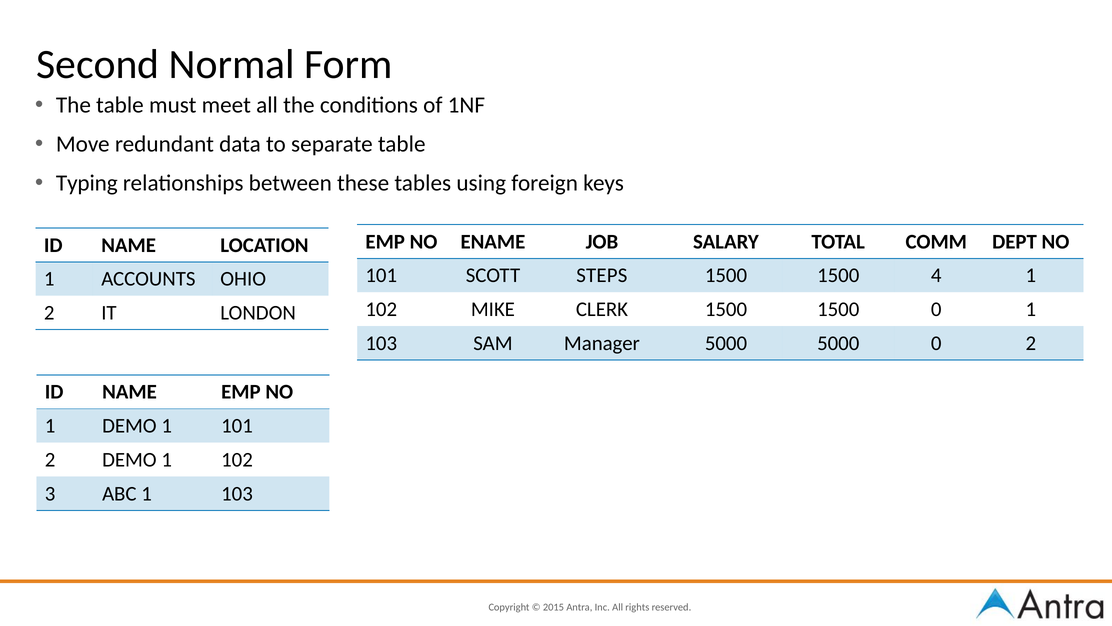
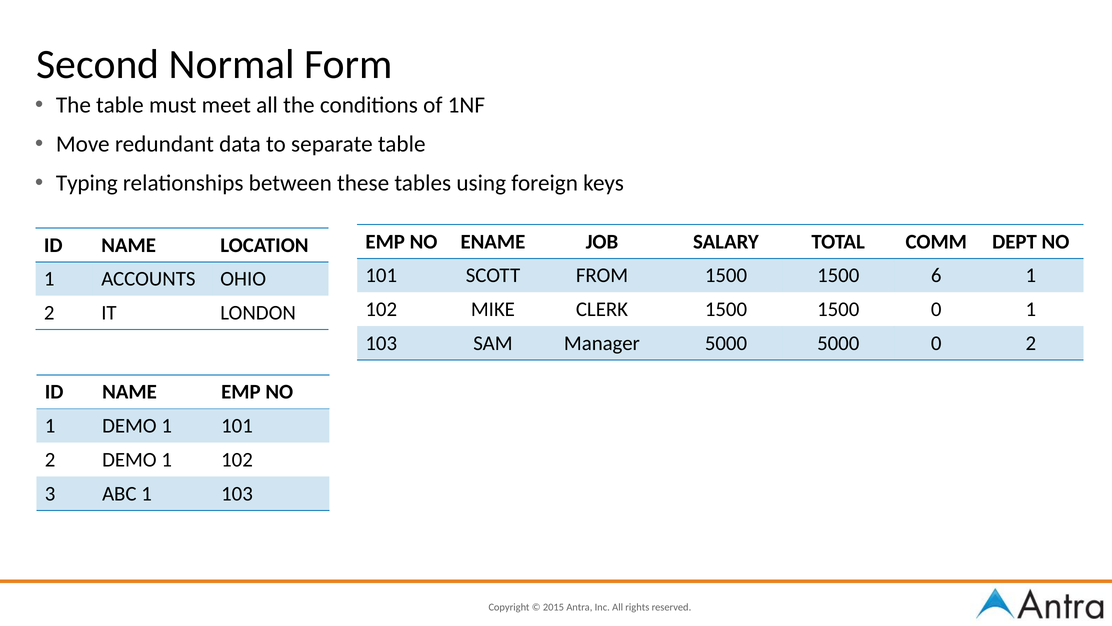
STEPS: STEPS -> FROM (602, 275)
4: 4 -> 6 (936, 275)
